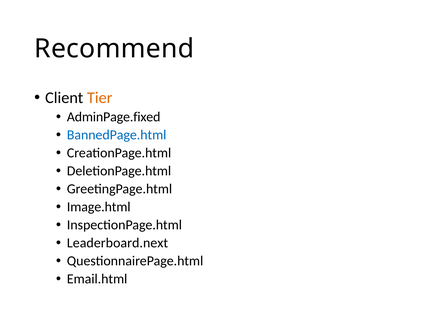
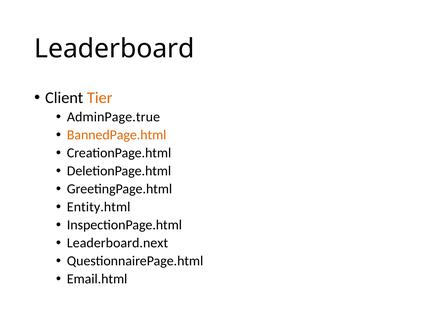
Recommend: Recommend -> Leaderboard (114, 49)
AdminPage.fixed: AdminPage.fixed -> AdminPage.true (113, 117)
BannedPage.html colour: blue -> orange (117, 135)
Image.html: Image.html -> Entity.html (99, 207)
